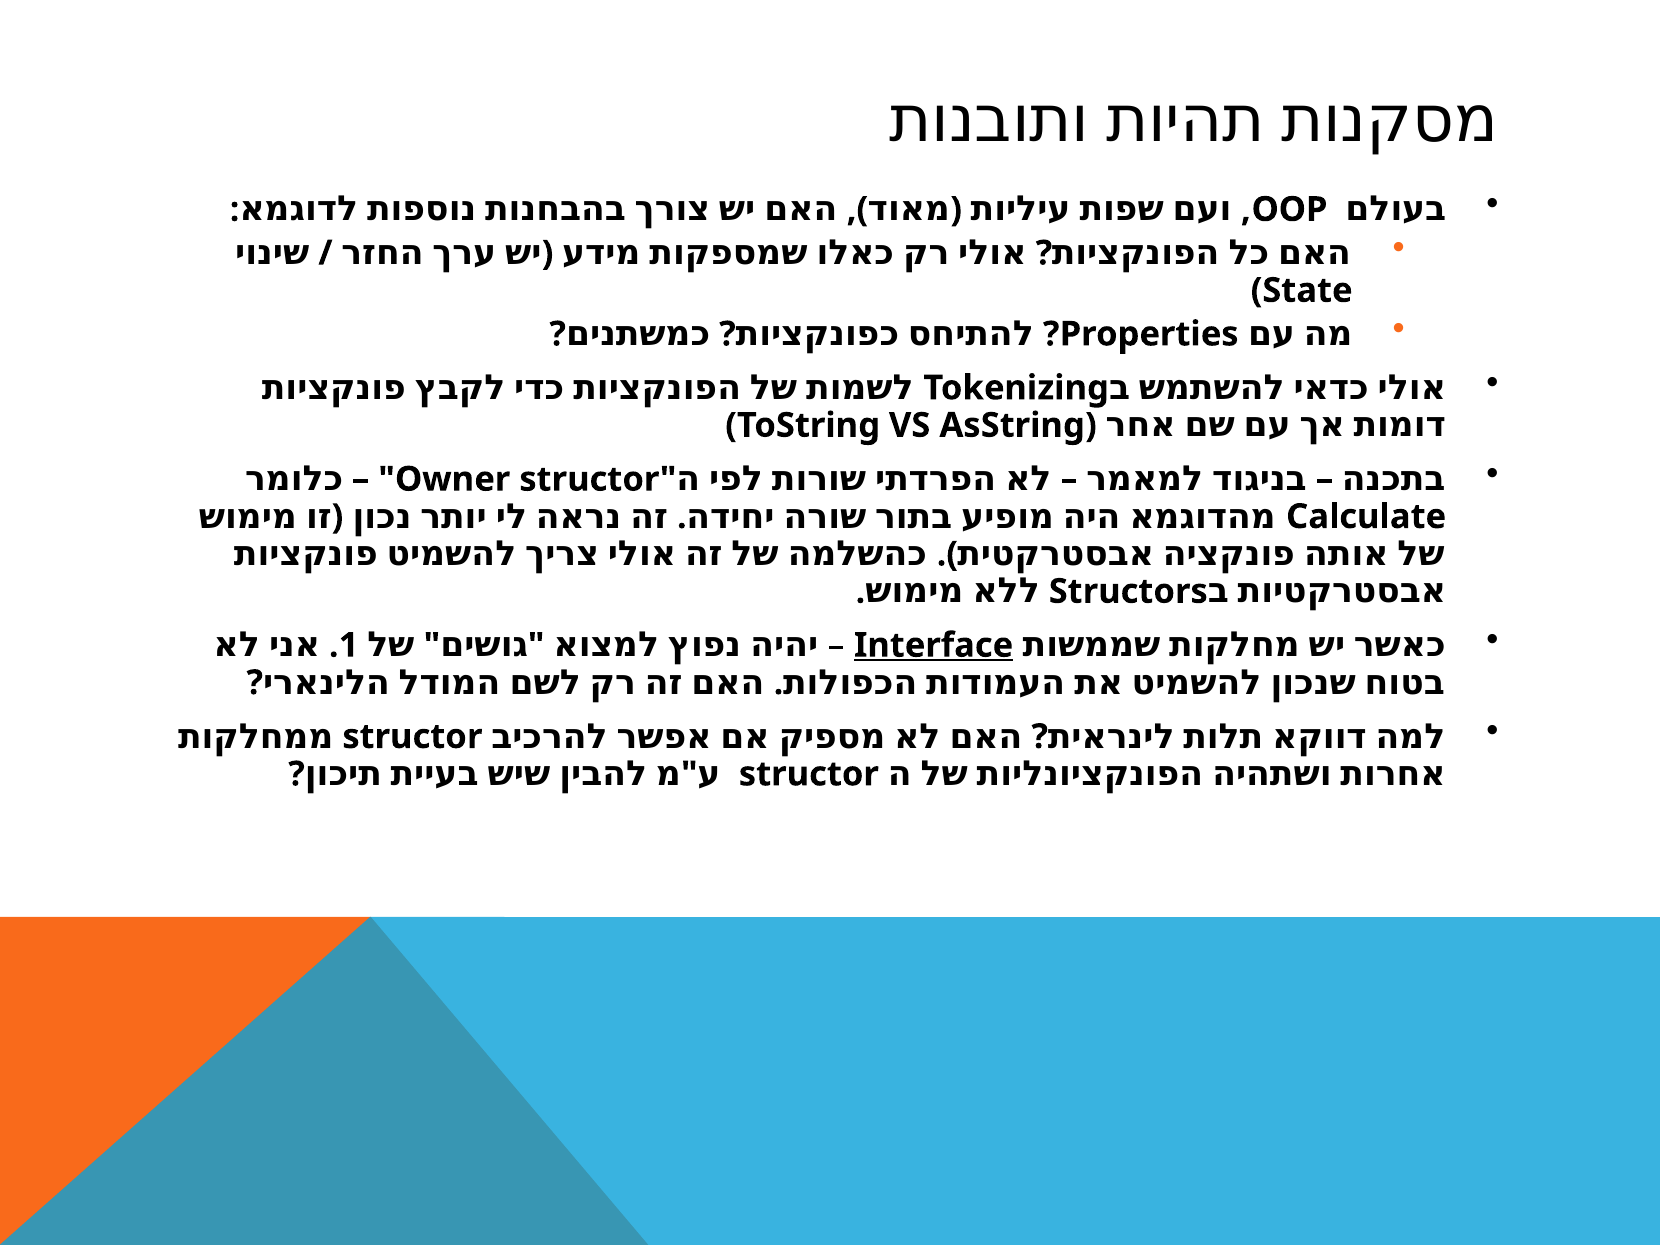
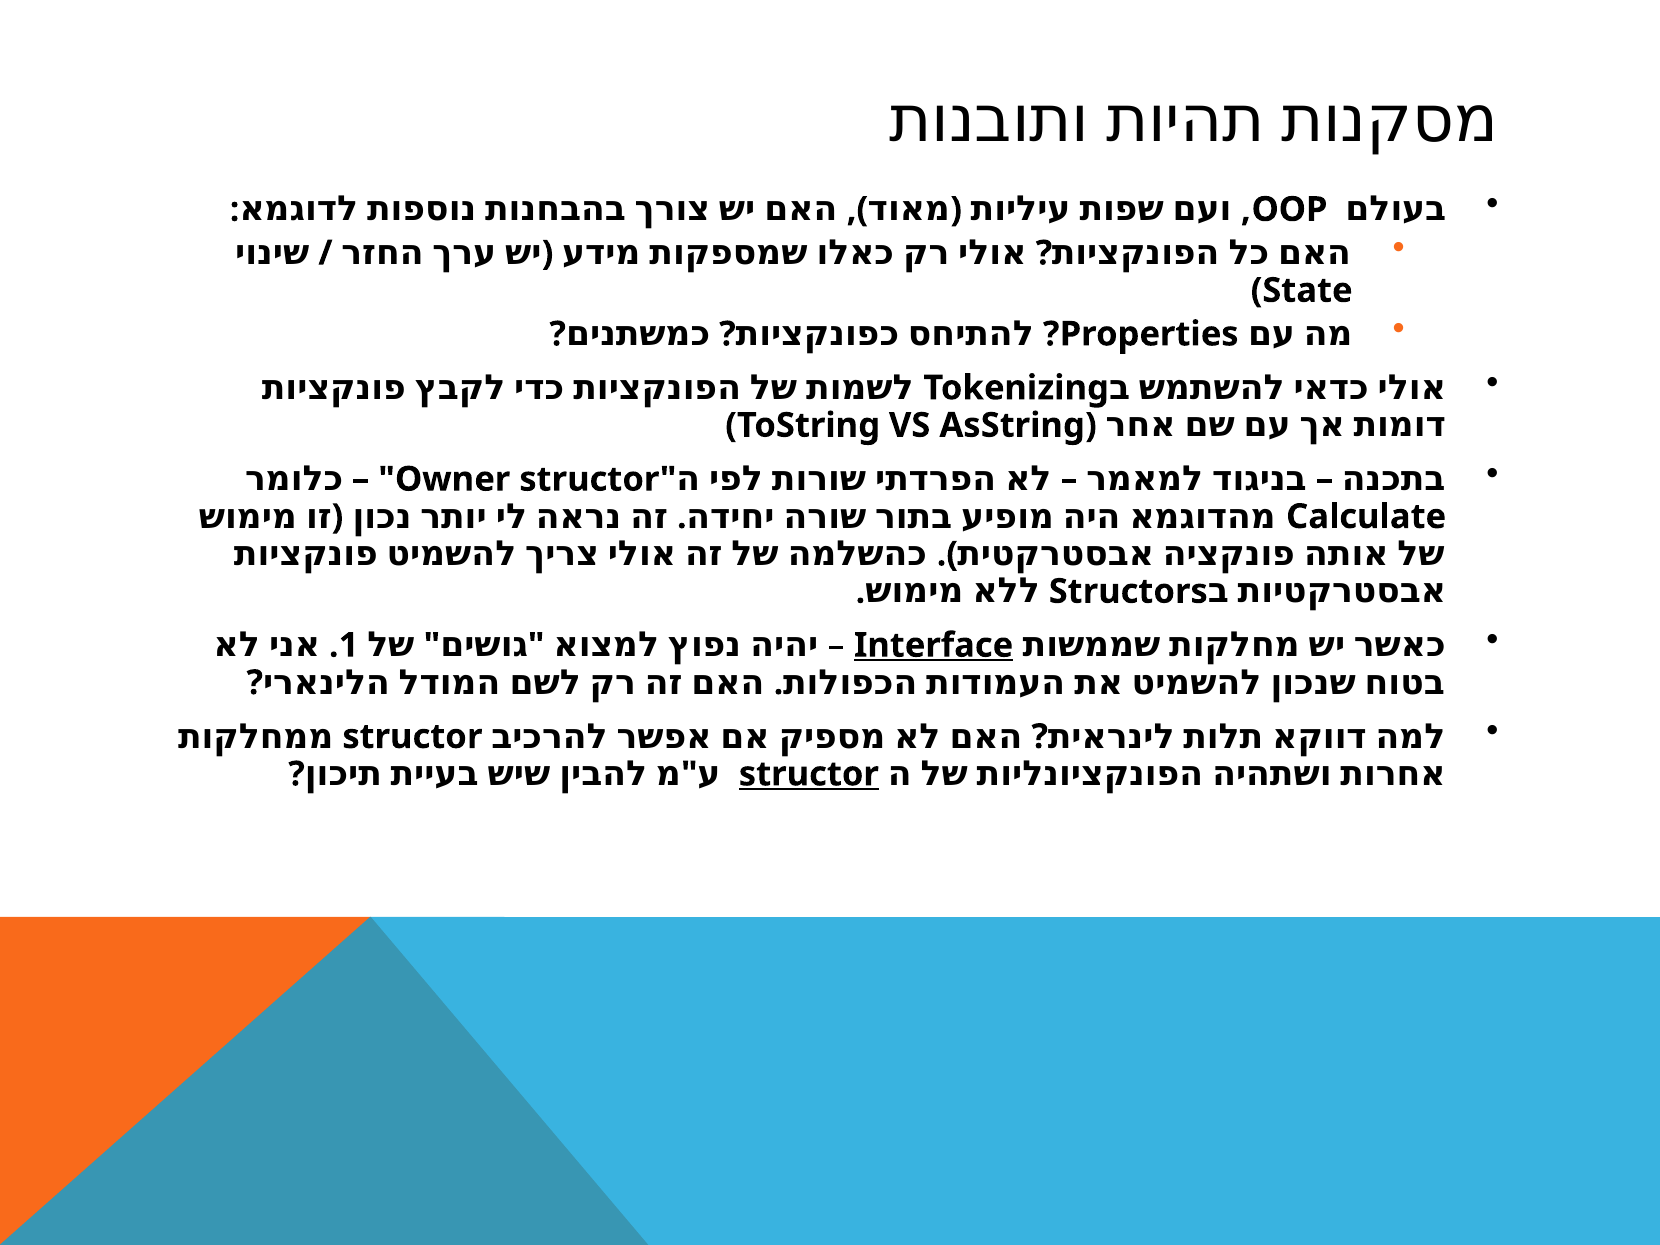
structor underline: none -> present (809, 774)
